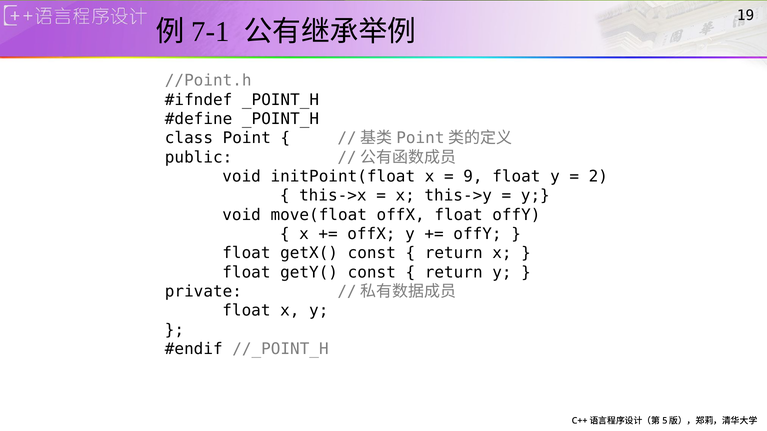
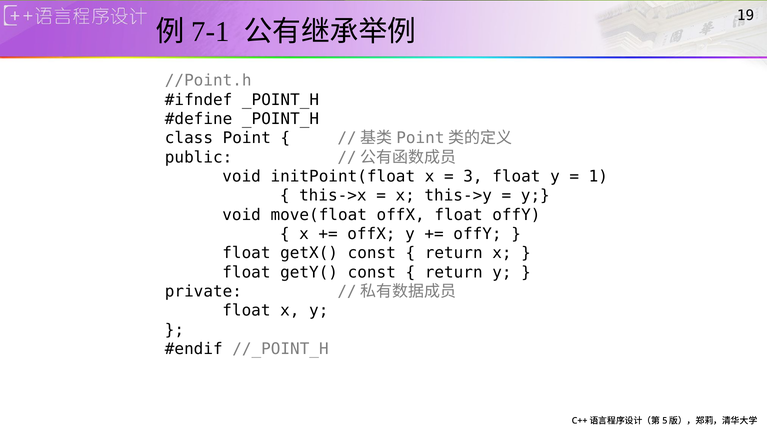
9: 9 -> 3 (473, 177)
2: 2 -> 1 (598, 177)
